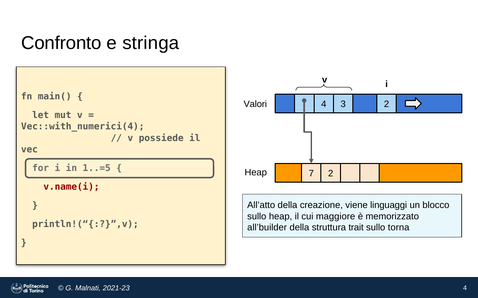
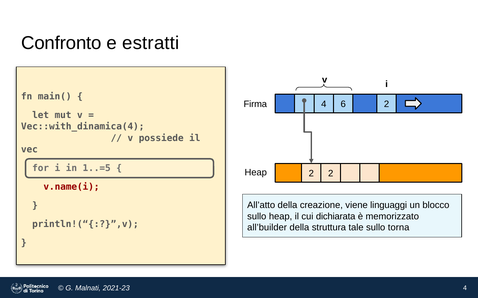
stringa: stringa -> estratti (151, 43)
Valori: Valori -> Firma (255, 104)
3: 3 -> 6 (343, 104)
Vec::with_numerici(4: Vec::with_numerici(4 -> Vec::with_dinamica(4 (83, 127)
Heap 7: 7 -> 2 (311, 174)
maggiore: maggiore -> dichiarata (336, 217)
trait: trait -> tale (356, 228)
